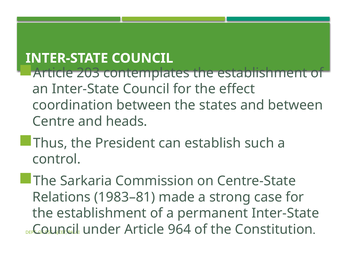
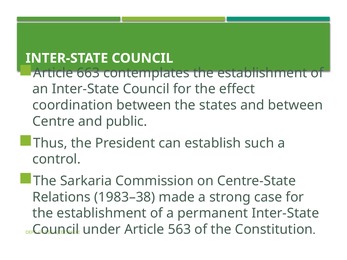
203: 203 -> 663 (88, 73)
heads: heads -> public (127, 121)
1983–81: 1983–81 -> 1983–38 (125, 197)
964: 964 -> 563 (179, 230)
